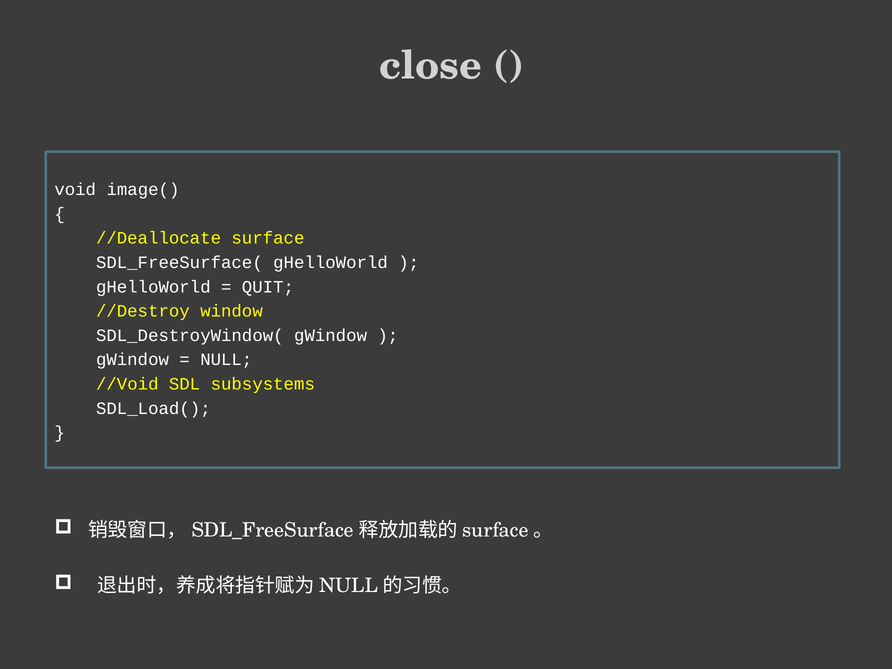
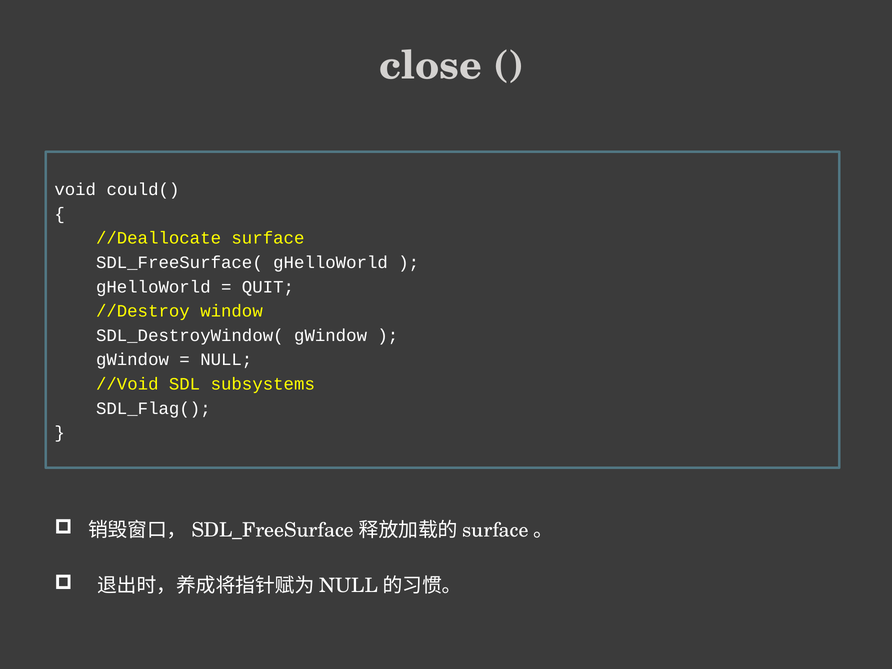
image(: image( -> could( (143, 190)
SDL_Load(: SDL_Load( -> SDL_Flag( (153, 408)
